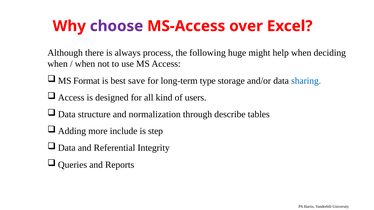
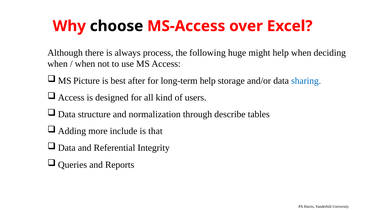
choose colour: purple -> black (117, 26)
Format: Format -> Picture (87, 81)
save: save -> after (137, 81)
long-term type: type -> help (208, 81)
step: step -> that (155, 131)
